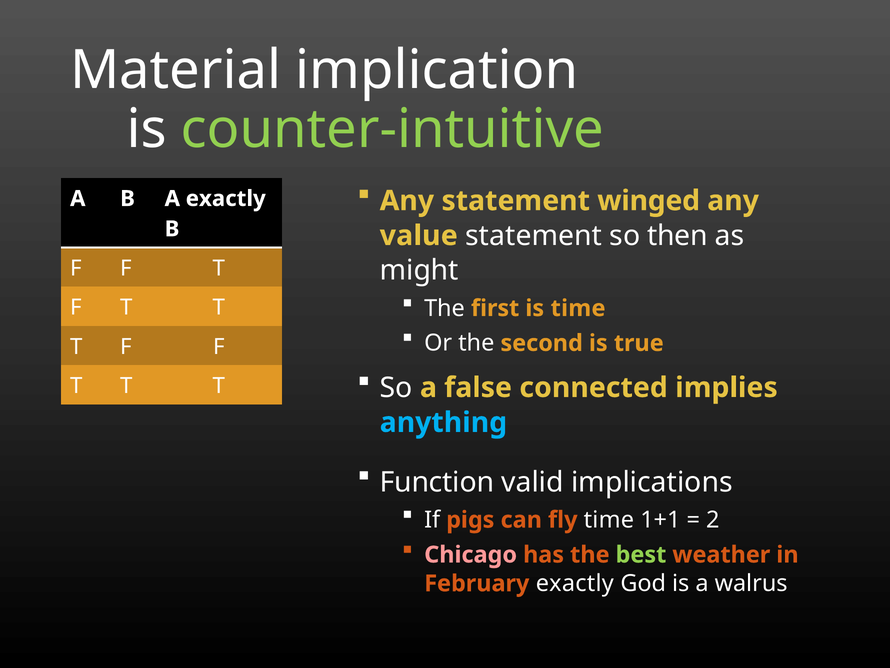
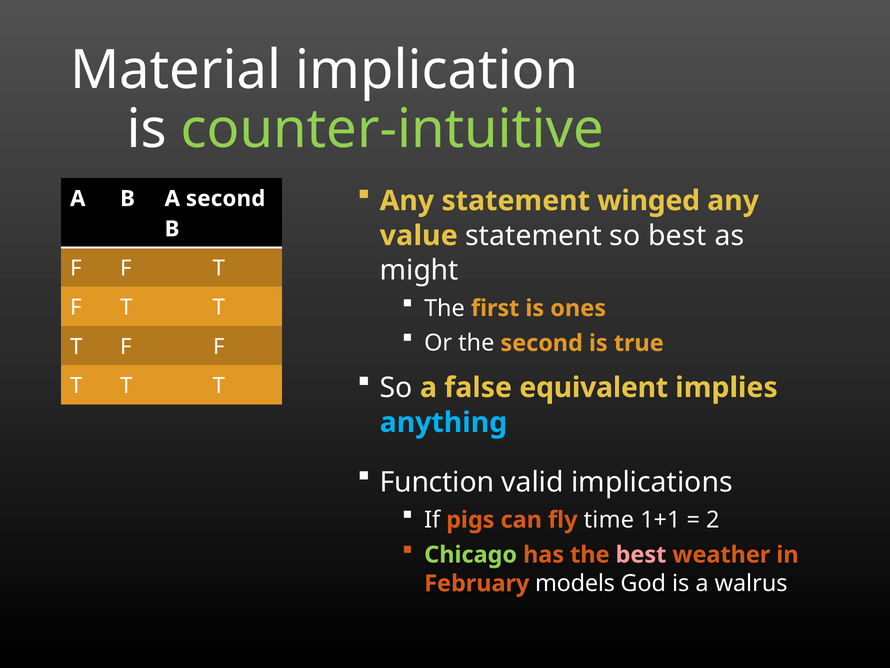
A exactly: exactly -> second (226, 199)
so then: then -> best (677, 236)
is time: time -> ones (578, 308)
connected: connected -> equivalent (594, 387)
Chicago colour: pink -> light green (471, 554)
best colour: light green -> pink (641, 554)
February exactly: exactly -> models (575, 583)
